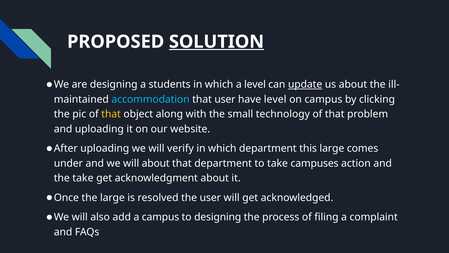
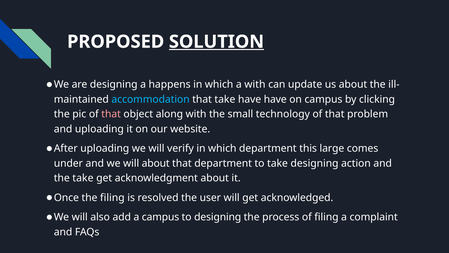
students: students -> happens (170, 84)
a level: level -> with (255, 84)
update underline: present -> none (305, 84)
that user: user -> take (225, 99)
have level: level -> have (275, 99)
that colour: yellow -> pink (111, 114)
take campuses: campuses -> designing (315, 163)
the large: large -> filing (112, 197)
